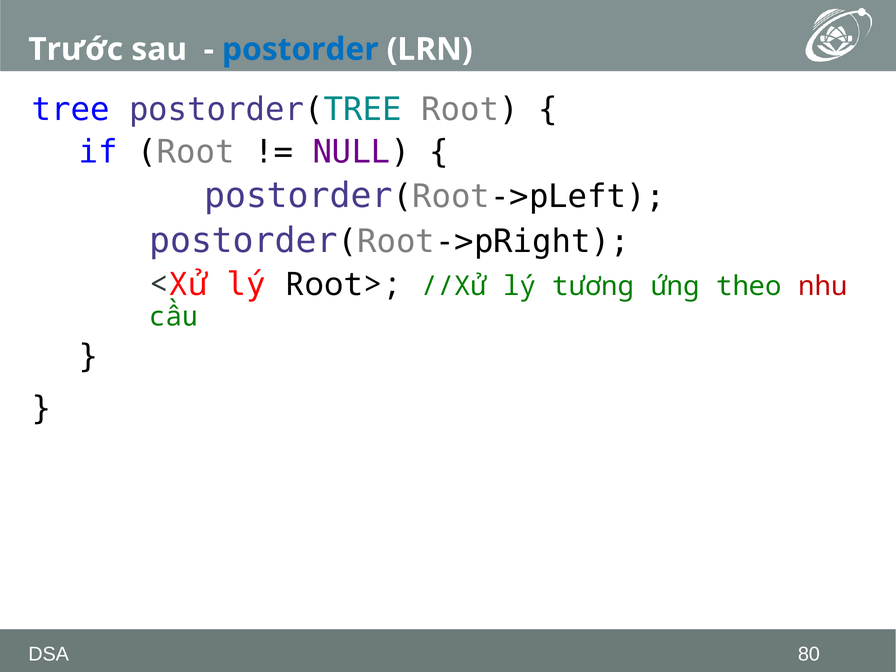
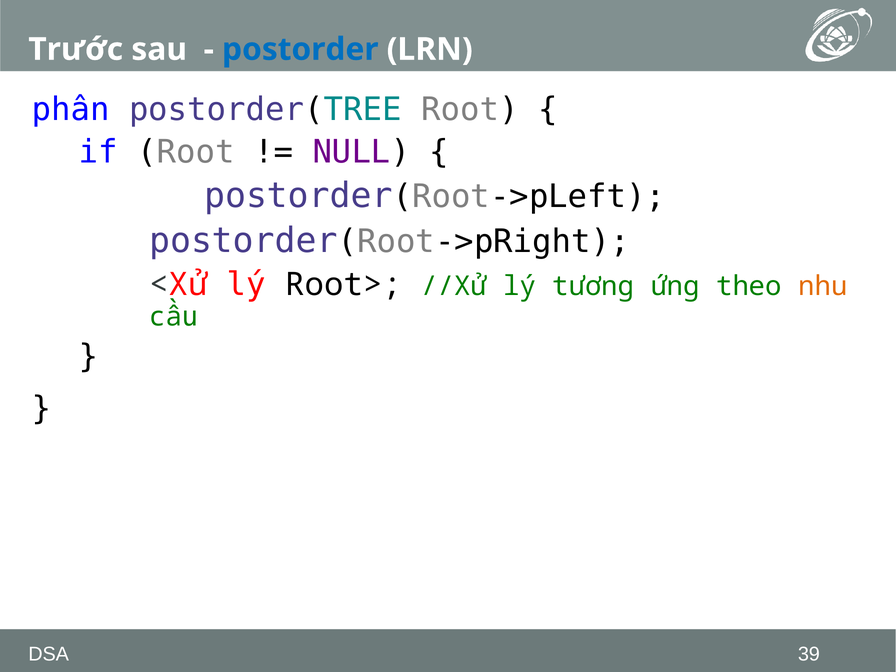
tree: tree -> phân (71, 109)
nhu colour: red -> orange (823, 286)
80: 80 -> 39 (809, 654)
